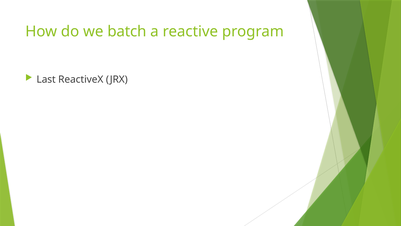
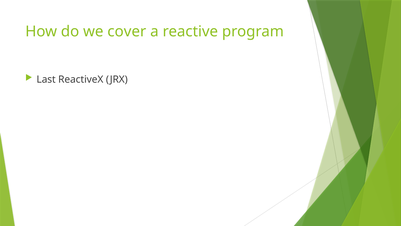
batch: batch -> cover (127, 32)
